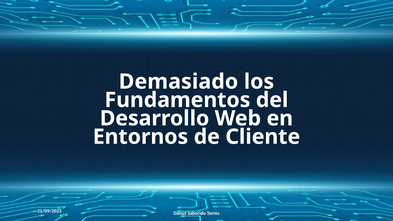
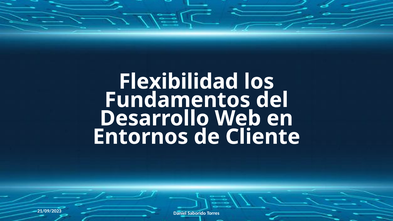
Demasiado: Demasiado -> Flexibilidad (179, 82)
